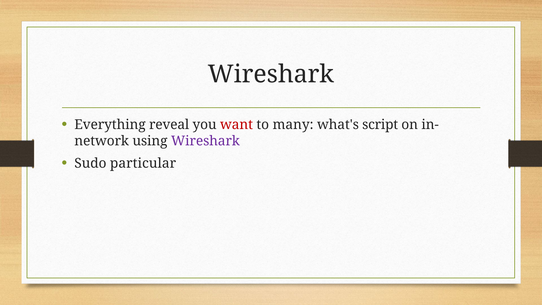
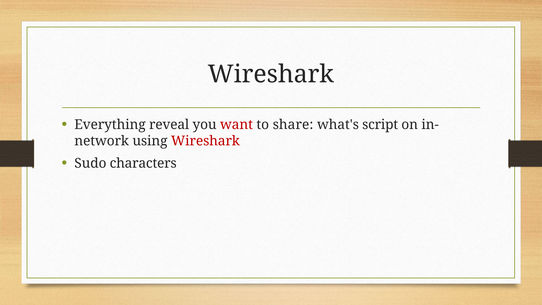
many: many -> share (293, 125)
Wireshark colour: purple -> red (205, 141)
particular: particular -> characters (143, 163)
